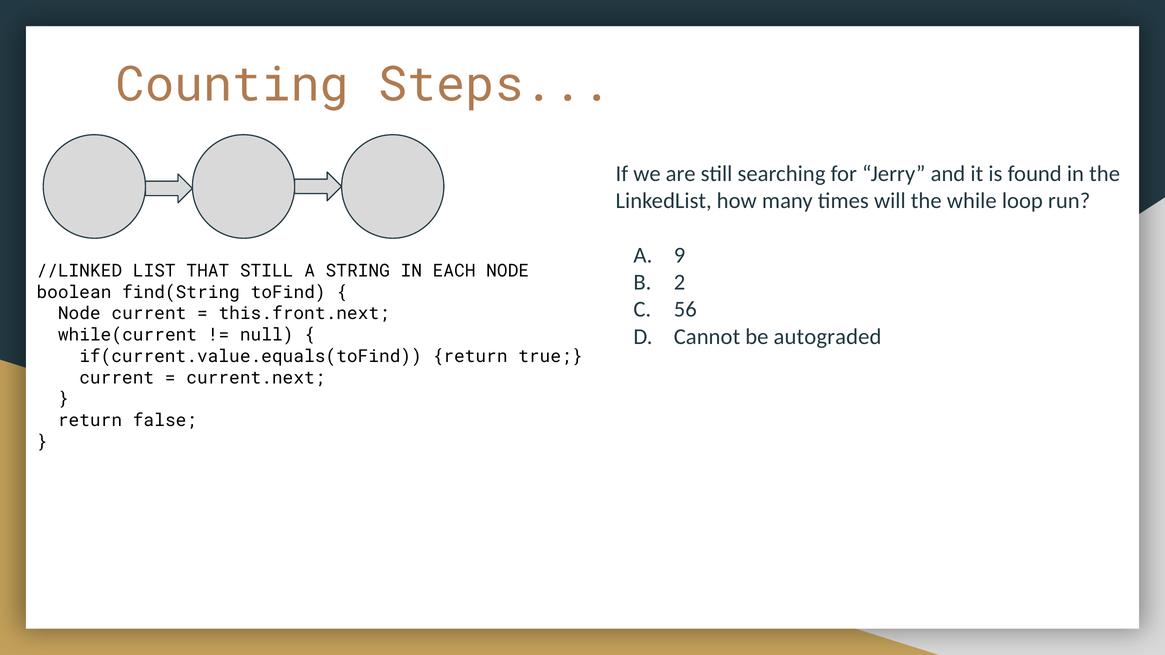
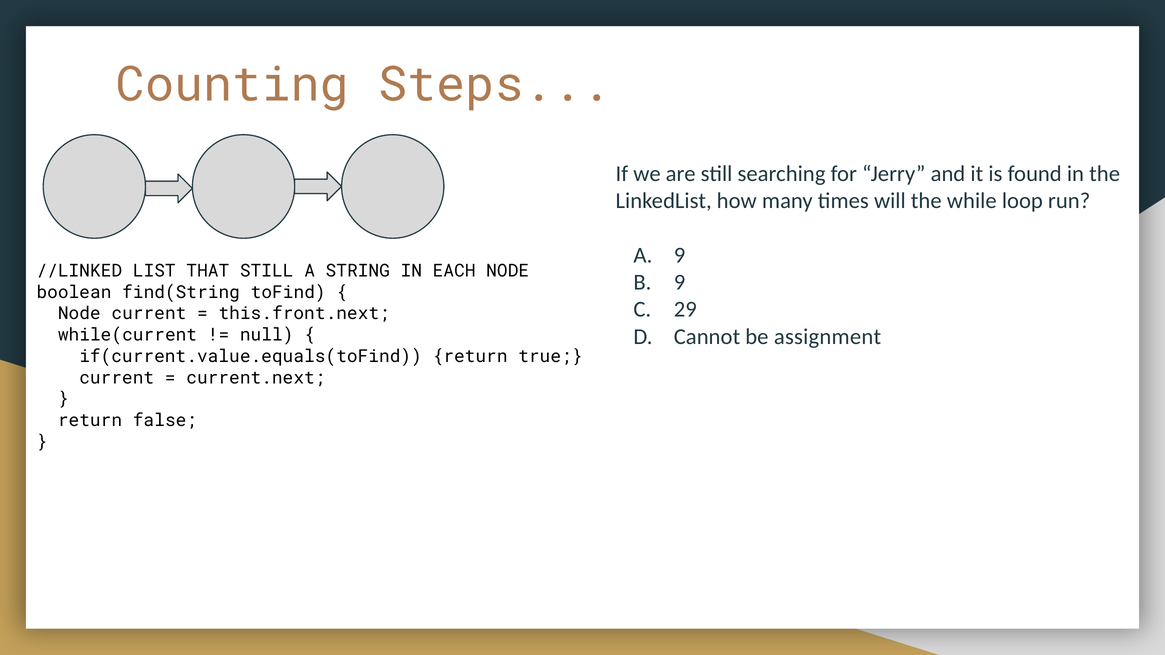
2: 2 -> 9 (680, 282)
56: 56 -> 29 (685, 310)
autograded: autograded -> assignment (827, 337)
